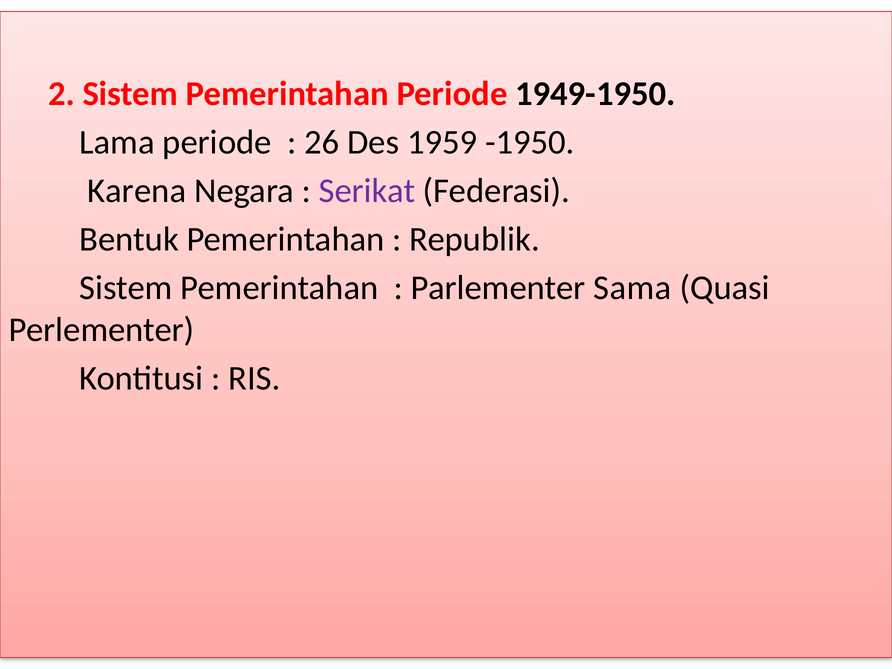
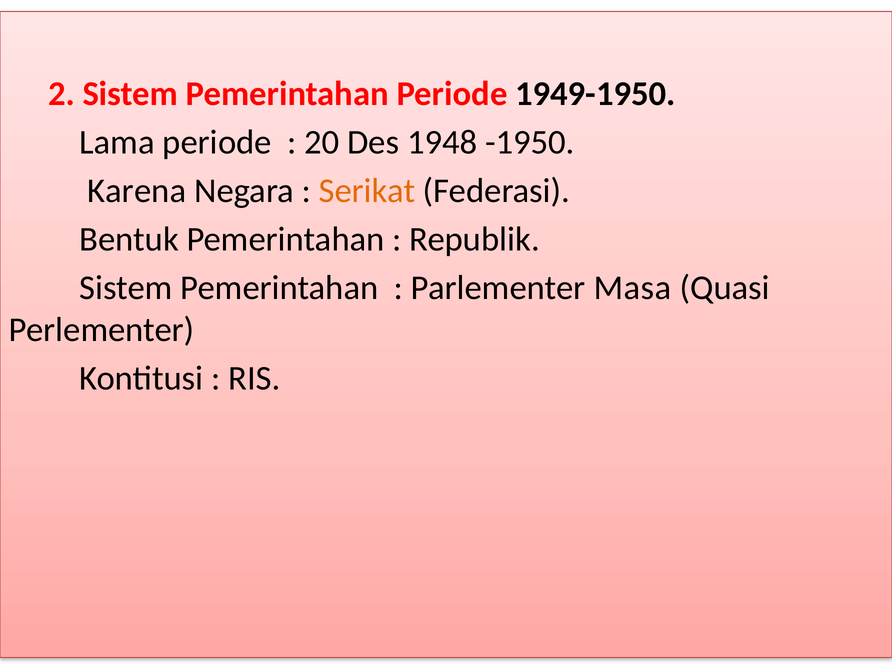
26: 26 -> 20 (322, 142)
1959: 1959 -> 1948 (442, 142)
Serikat colour: purple -> orange (367, 191)
Sama: Sama -> Masa (632, 288)
